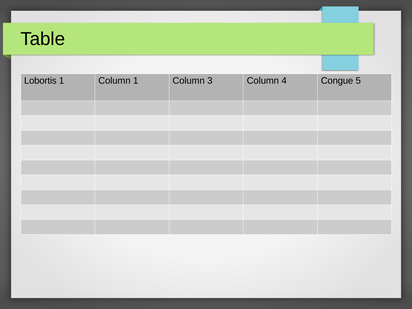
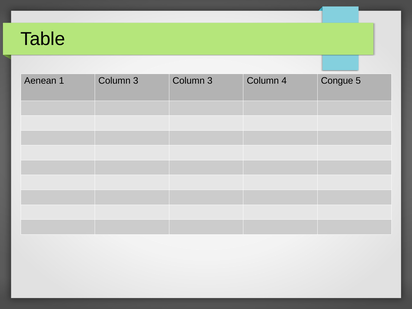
Lobortis: Lobortis -> Aenean (40, 81)
1 Column 1: 1 -> 3 (136, 81)
